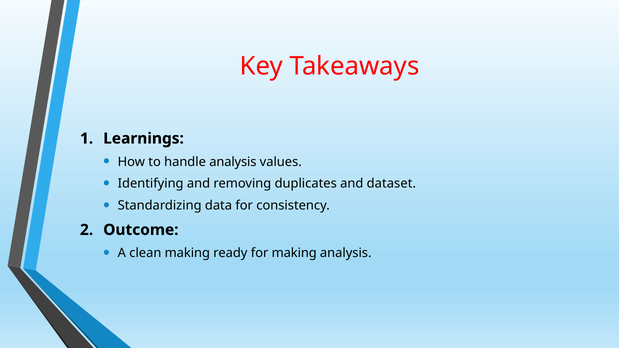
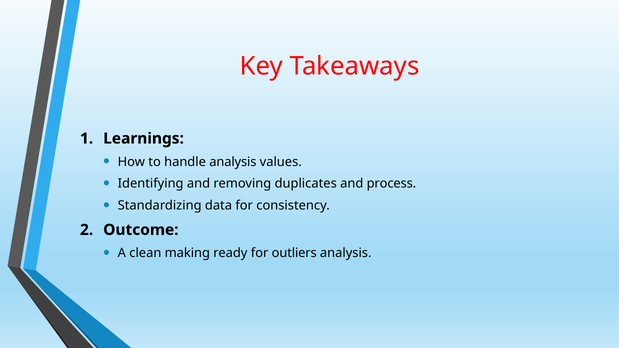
dataset: dataset -> process (391, 184)
for making: making -> outliers (294, 253)
